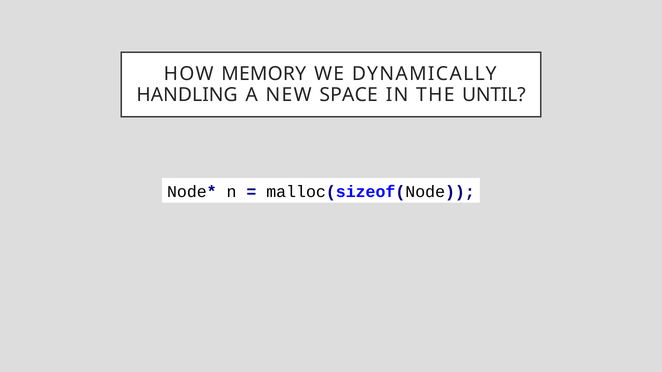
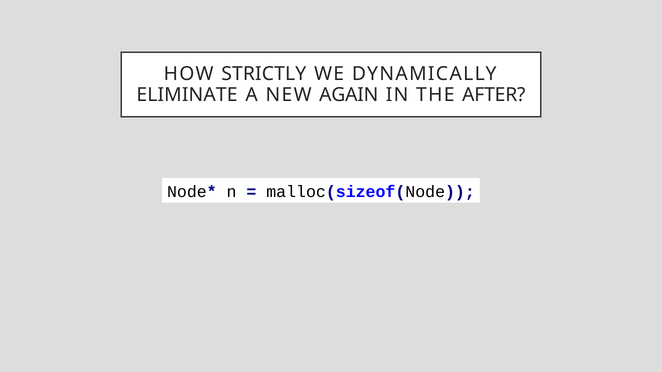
MEMORY: MEMORY -> STRICTLY (264, 74)
HANDLING: HANDLING -> ELIMINATE (187, 95)
SPACE: SPACE -> AGAIN (349, 95)
UNTIL: UNTIL -> AFTER (494, 95)
